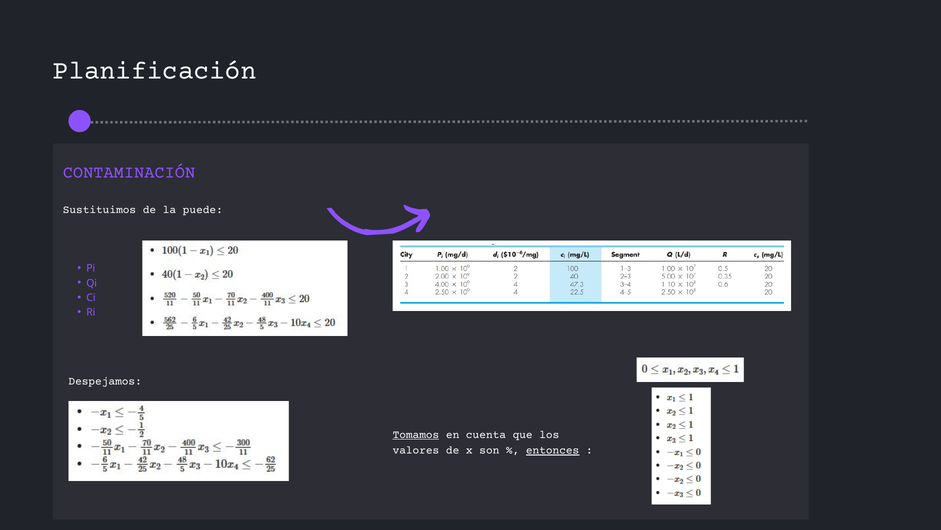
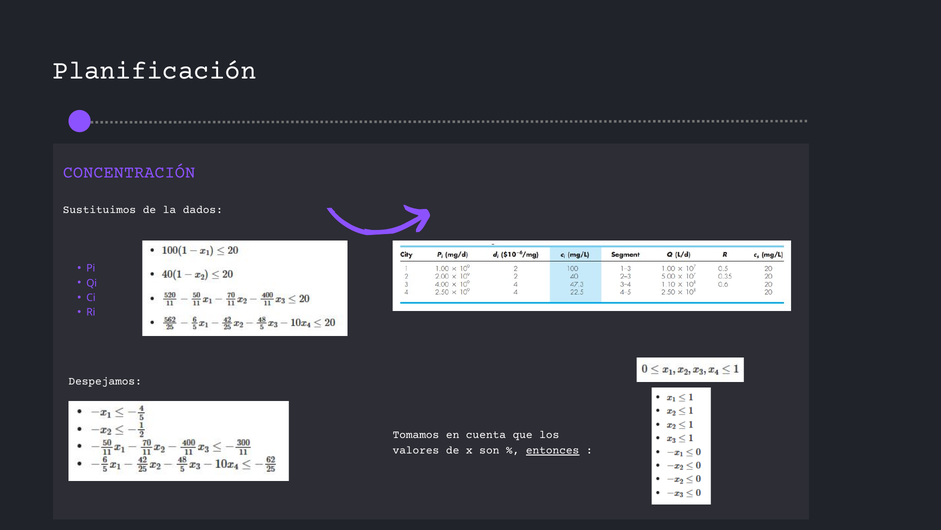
CONTAMINACIÓN: CONTAMINACIÓN -> CONCENTRACIÓN (129, 172)
puede: puede -> dados (203, 209)
Tomamos underline: present -> none (416, 434)
